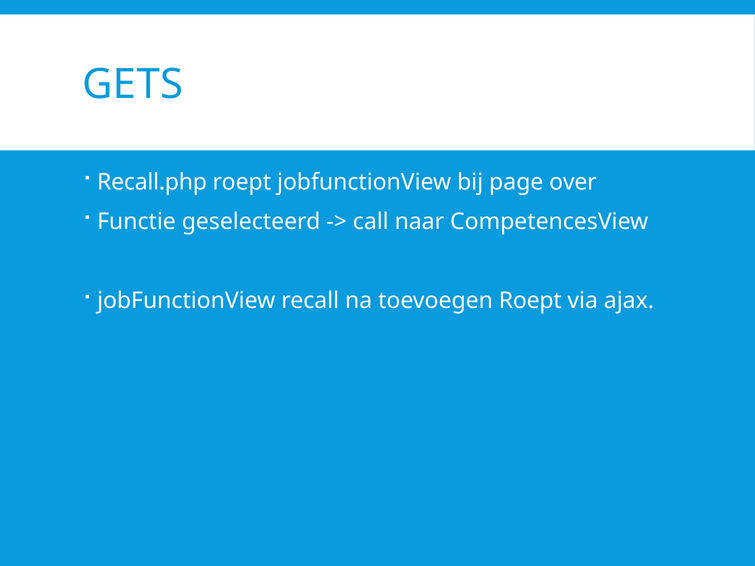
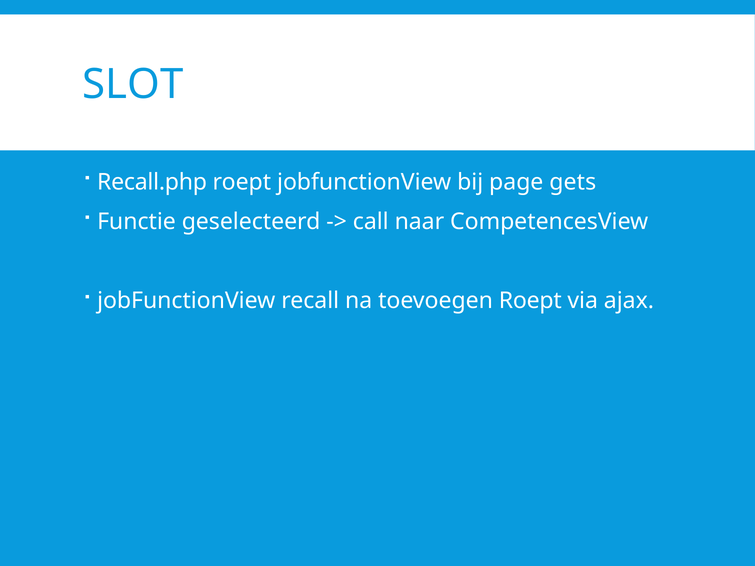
GETS: GETS -> SLOT (133, 85)
over: over -> gets (573, 182)
